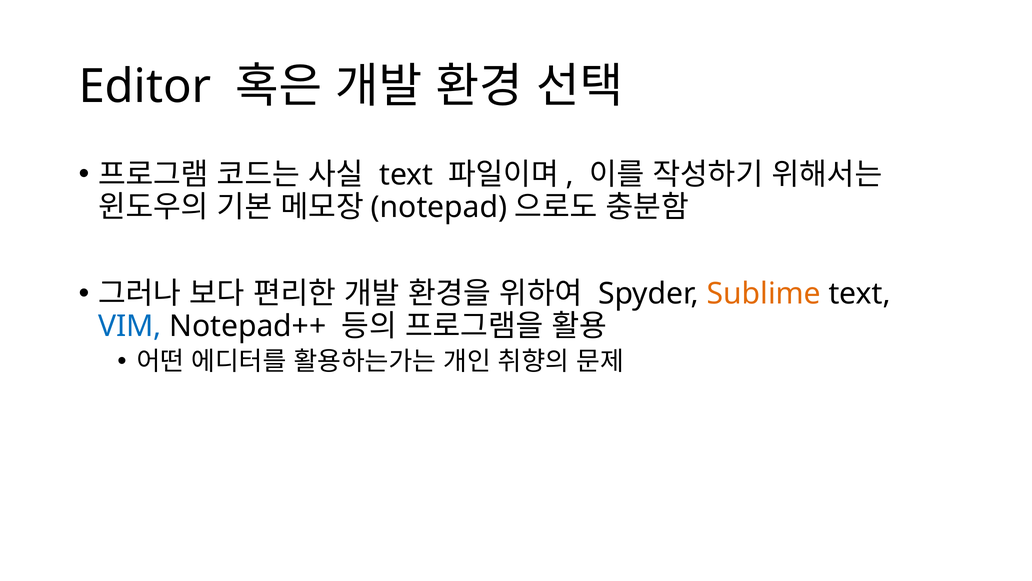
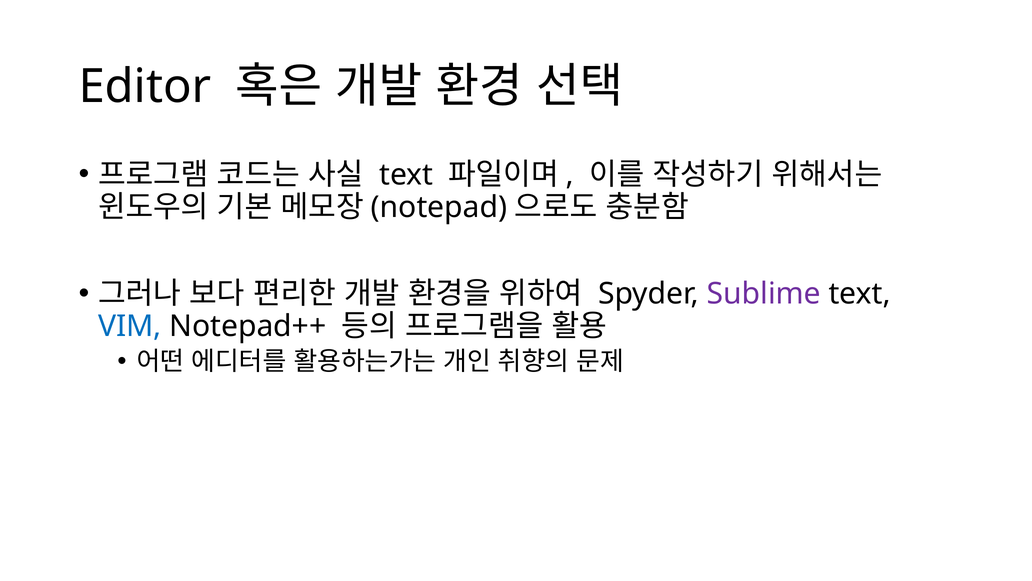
Sublime colour: orange -> purple (764, 294)
